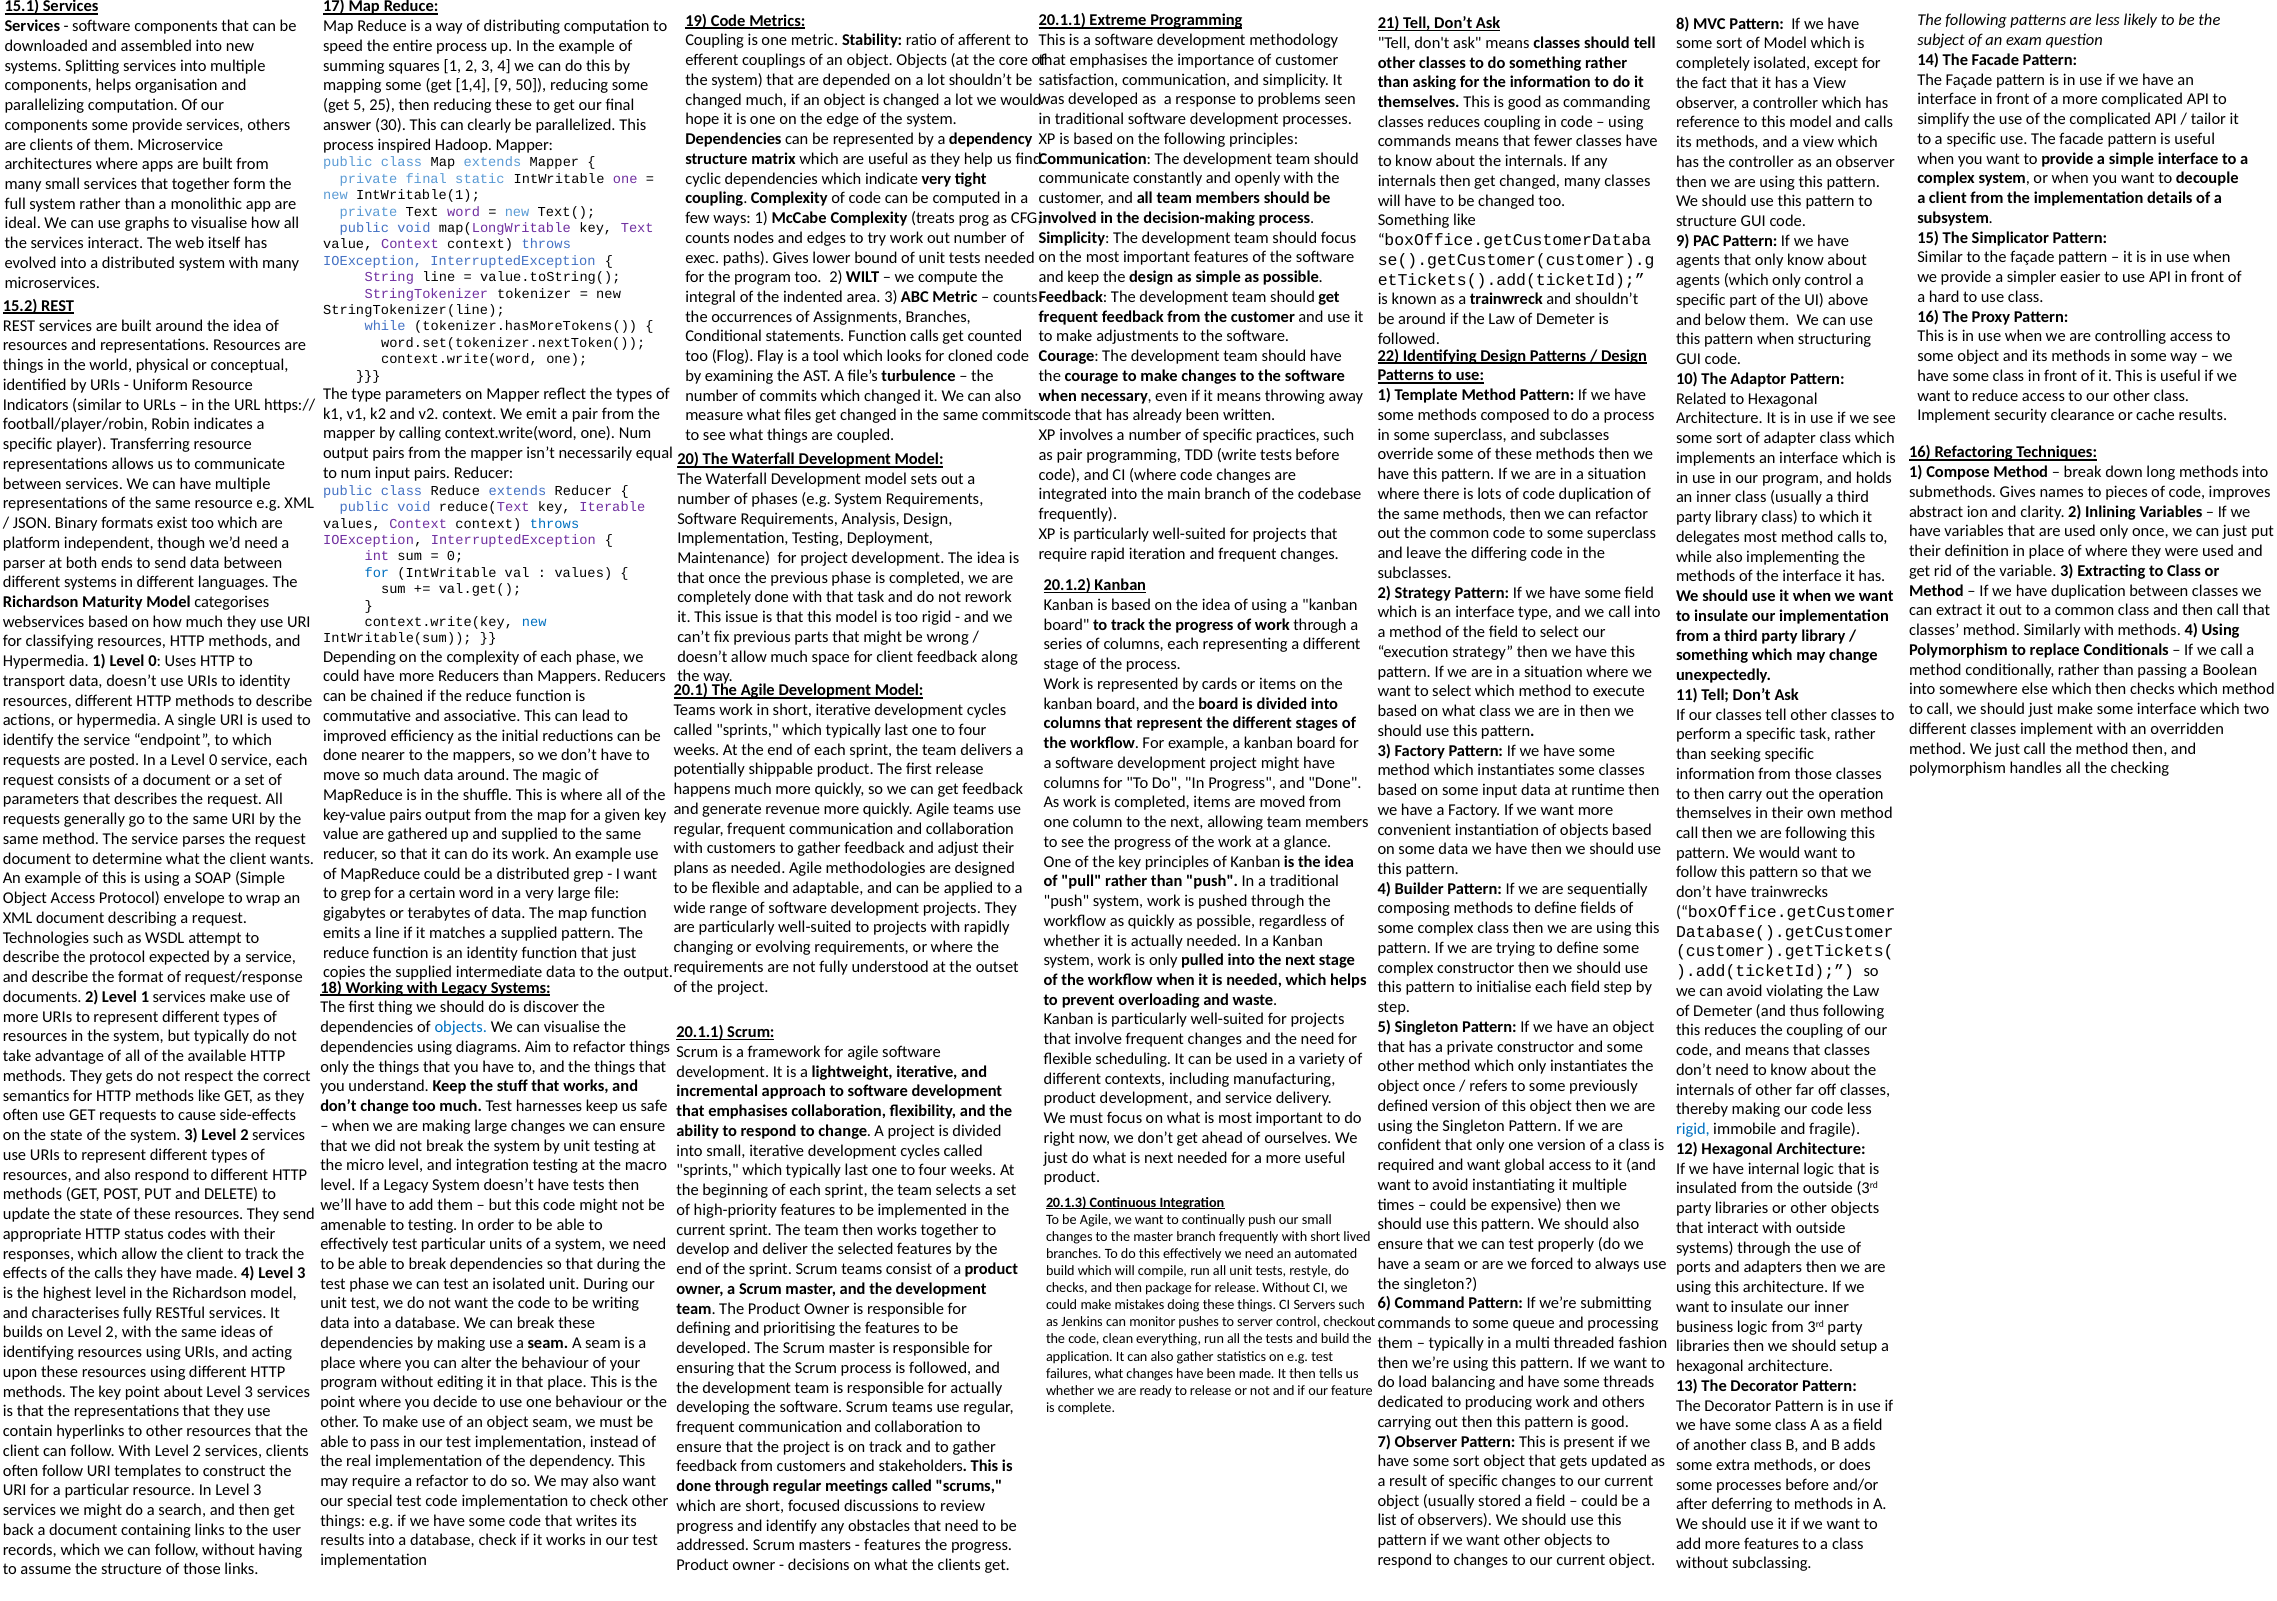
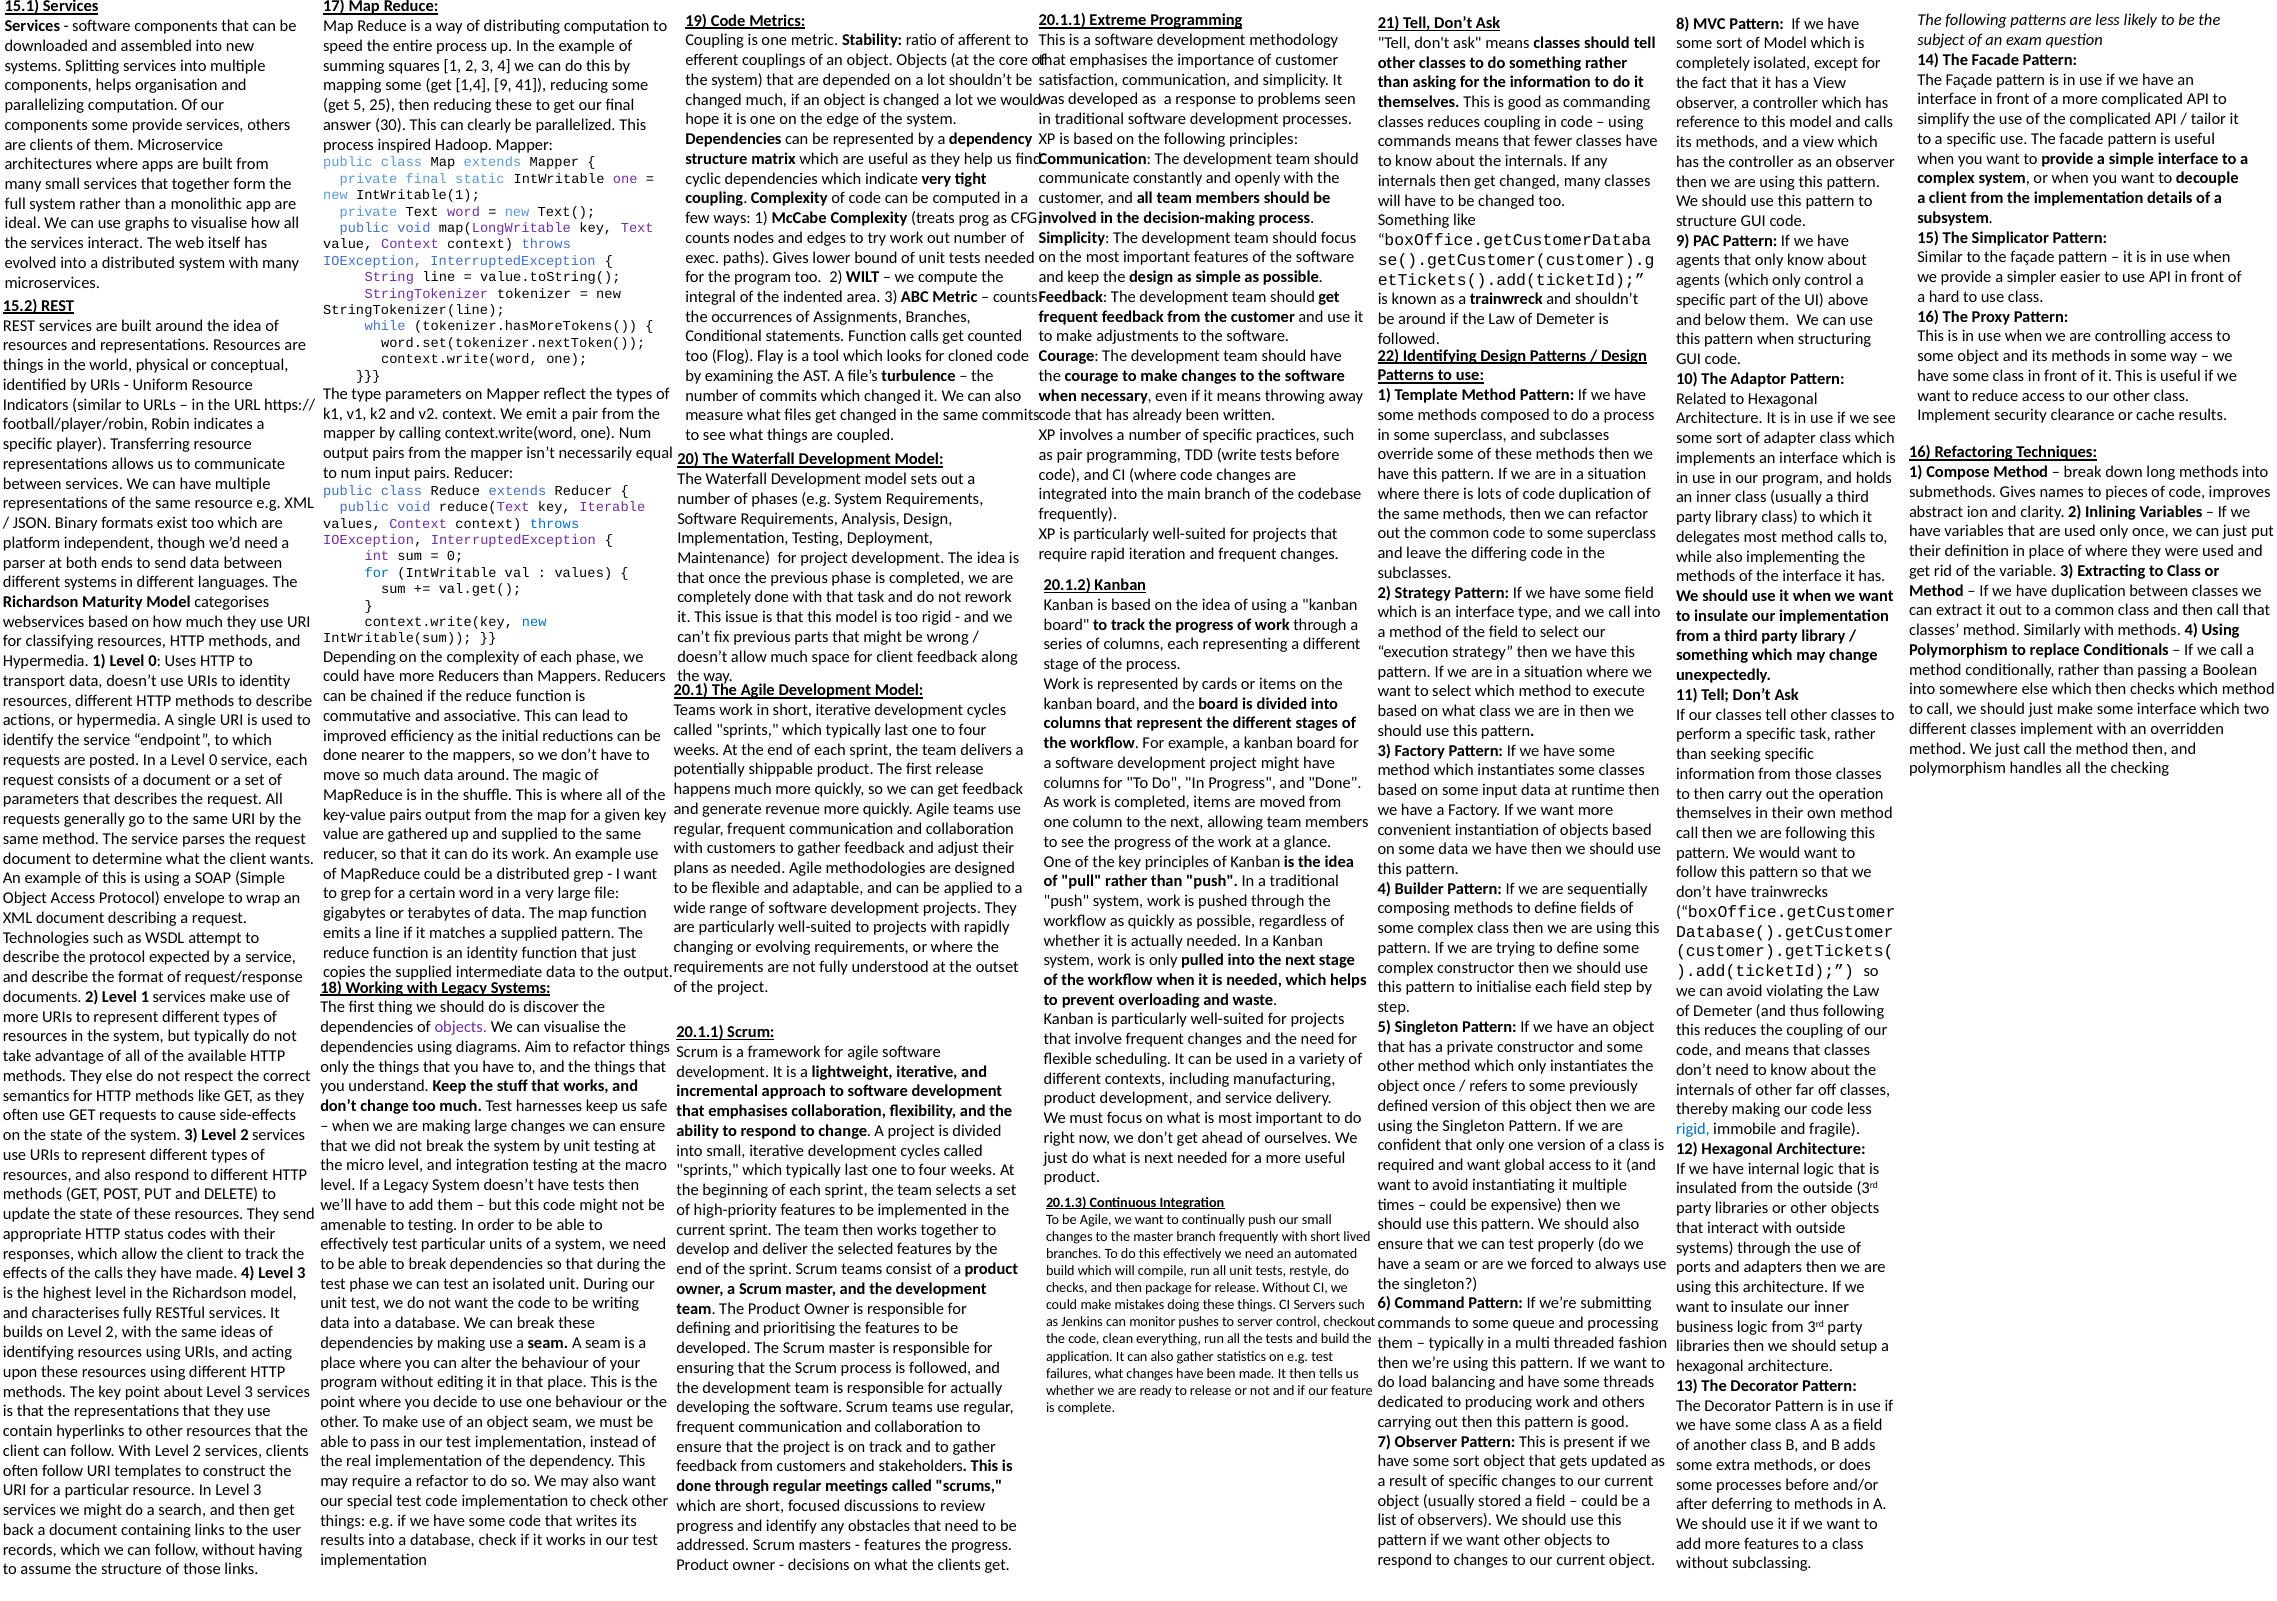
50: 50 -> 41 (531, 85)
objects colour: blue -> purple (461, 1027)
They gets: gets -> else (119, 1076)
